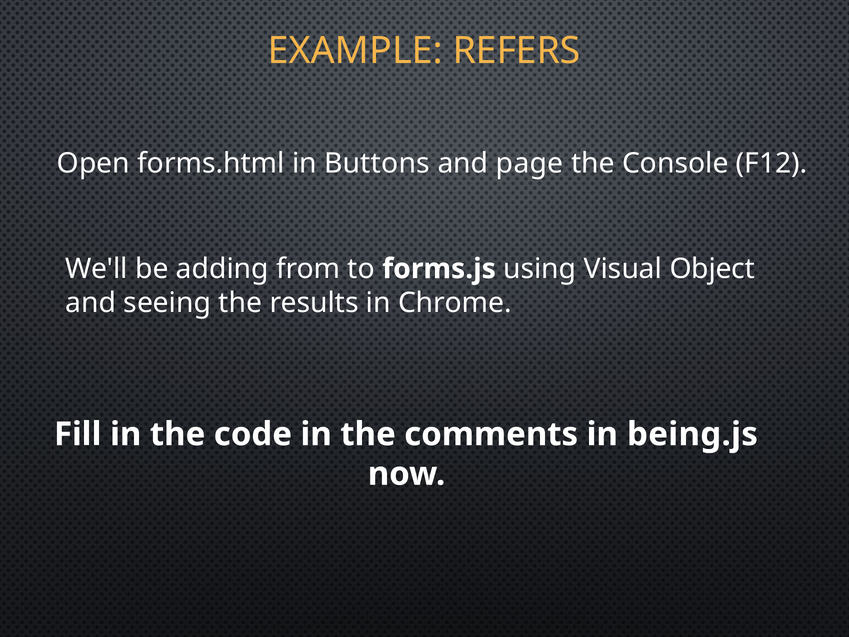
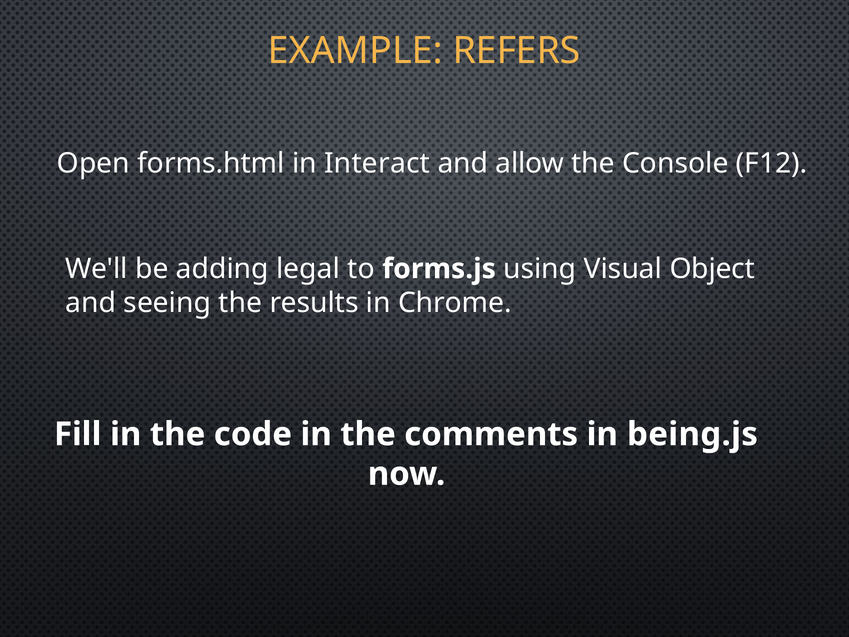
Buttons: Buttons -> Interact (377, 163)
page: page -> allow (530, 163)
from: from -> legal (308, 269)
